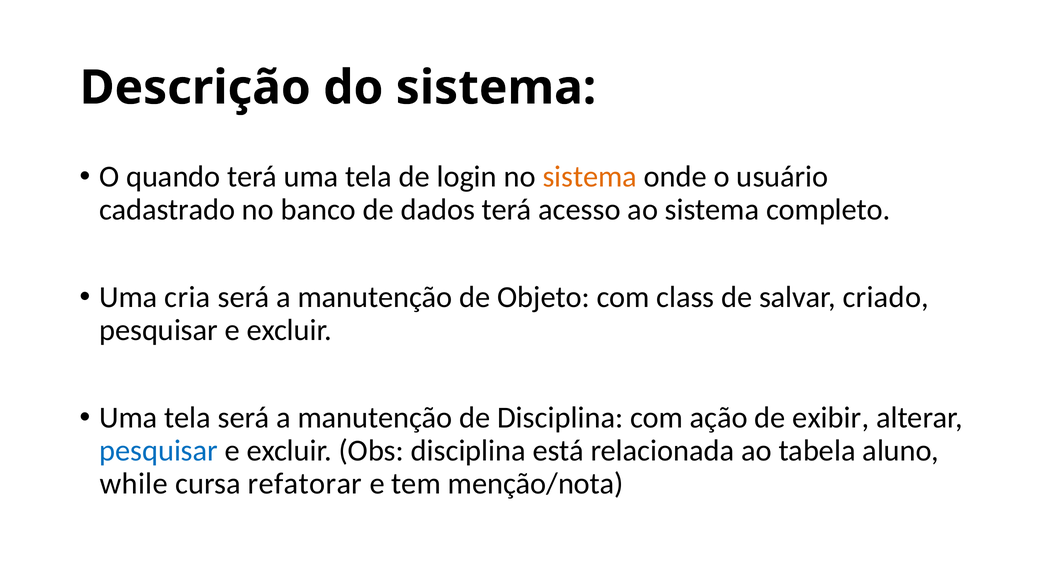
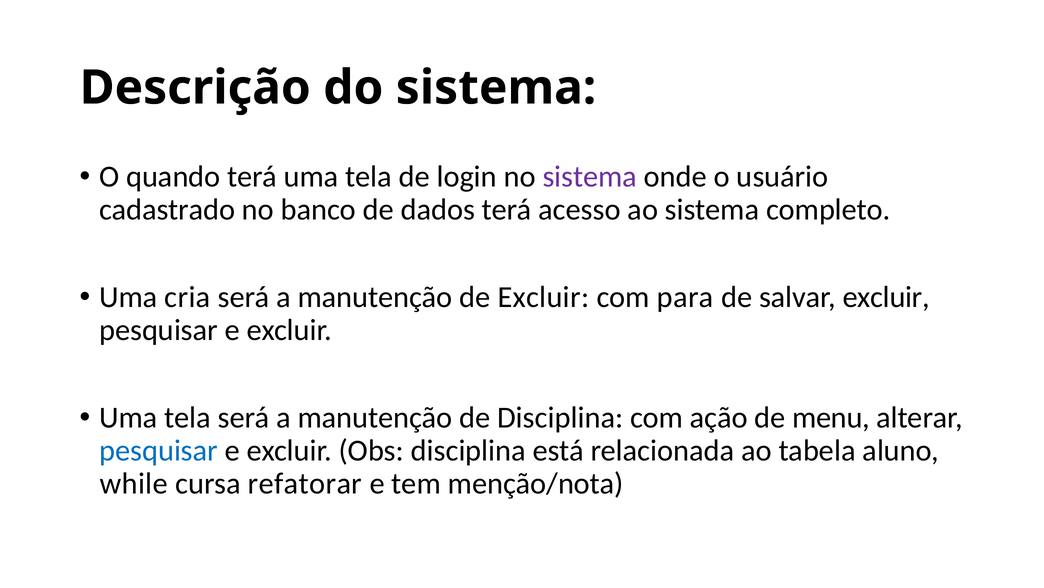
sistema colour: orange -> purple (590, 177)
de Objeto: Objeto -> Excluir (543, 297)
class: class -> para (685, 297)
salvar criado: criado -> excluir (886, 297)
exibir: exibir -> menu (831, 417)
